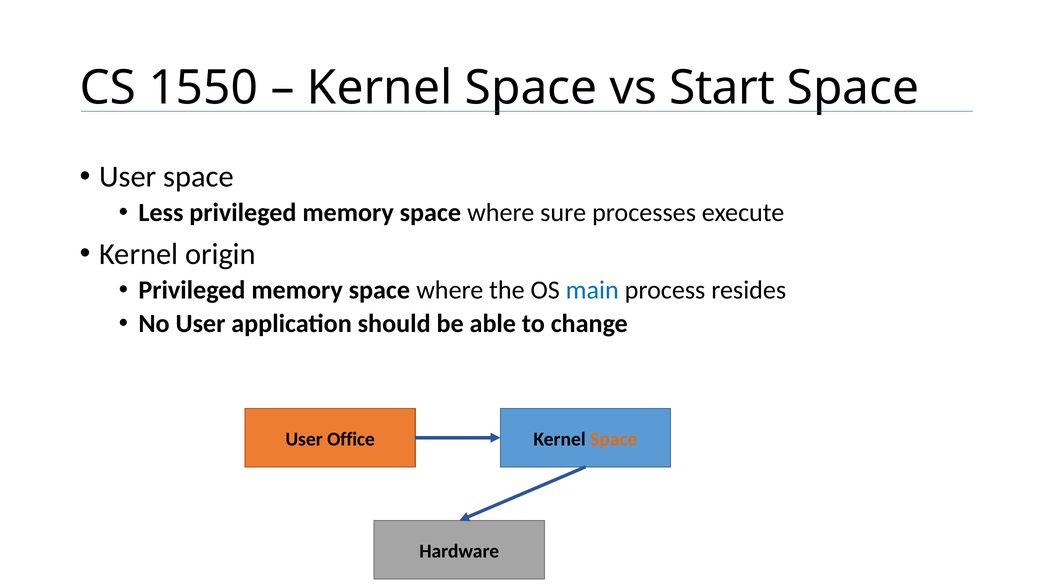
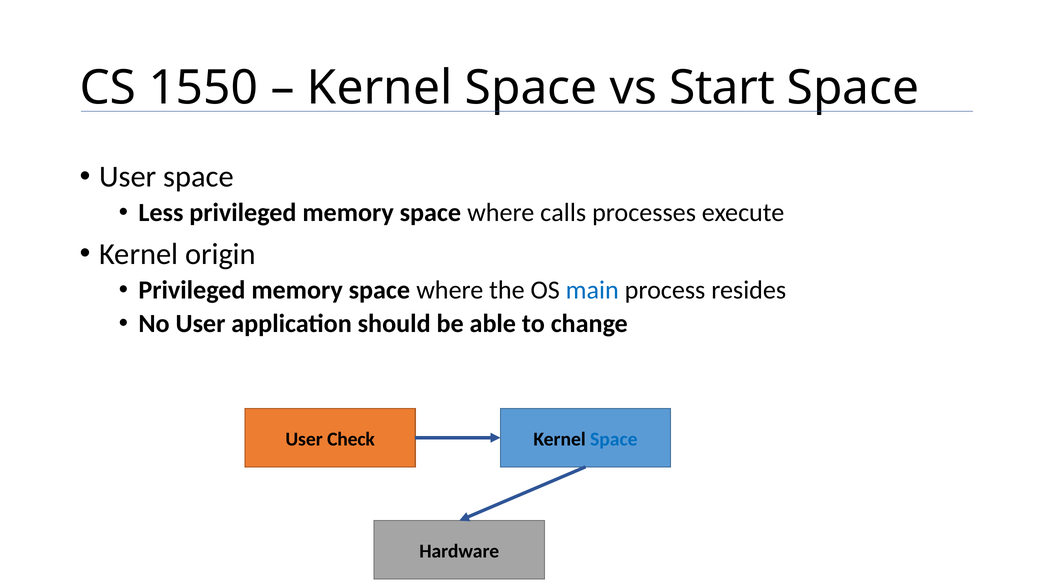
sure: sure -> calls (563, 213)
Office: Office -> Check (351, 439)
Space colour: orange -> blue (614, 439)
